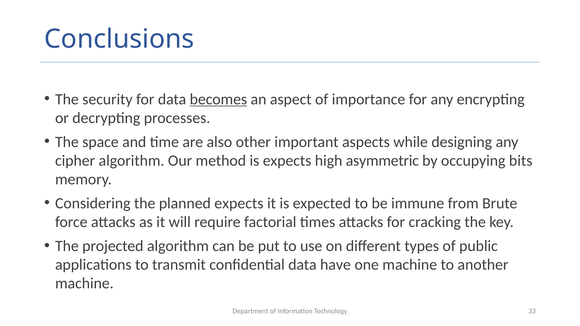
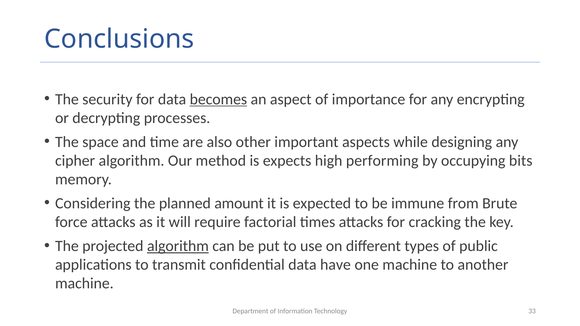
asymmetric: asymmetric -> performing (382, 161)
planned expects: expects -> amount (239, 203)
algorithm underline: none -> present (178, 246)
